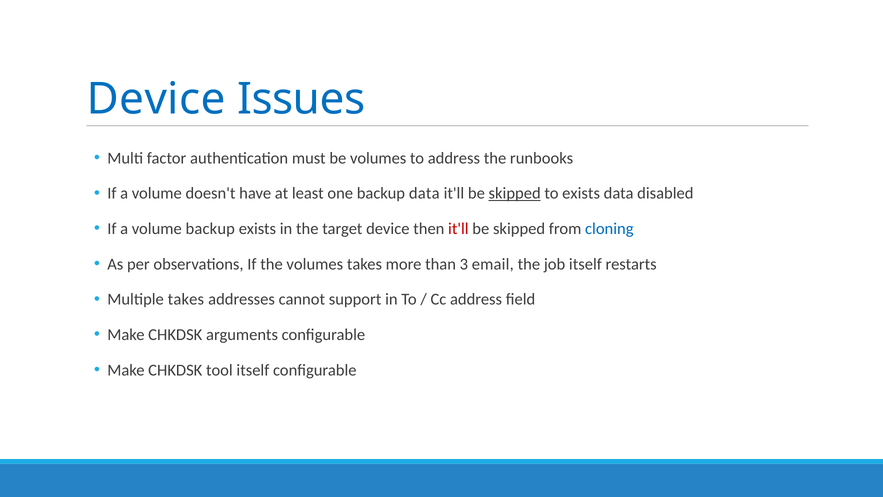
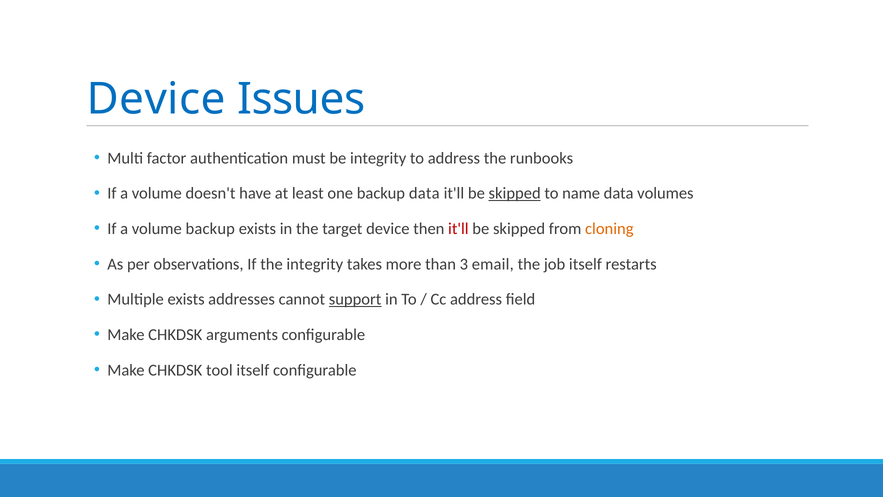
be volumes: volumes -> integrity (378, 158)
to exists: exists -> name (581, 193)
disabled: disabled -> volumes (665, 193)
cloning colour: blue -> orange (609, 229)
the volumes: volumes -> integrity (315, 264)
Multiple takes: takes -> exists (186, 299)
support underline: none -> present (355, 299)
